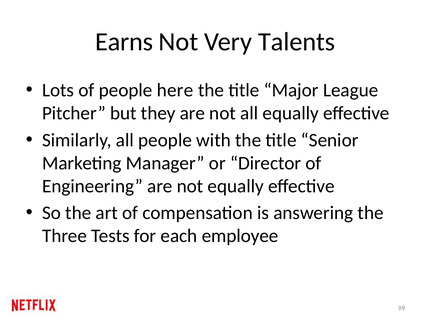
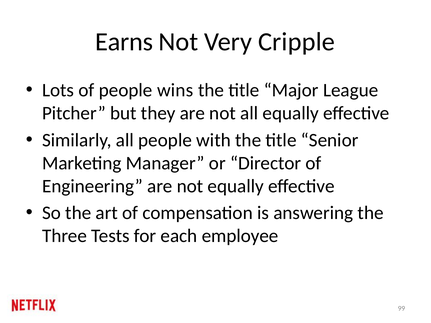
Talents: Talents -> Cripple (297, 42)
here: here -> wins (175, 90)
